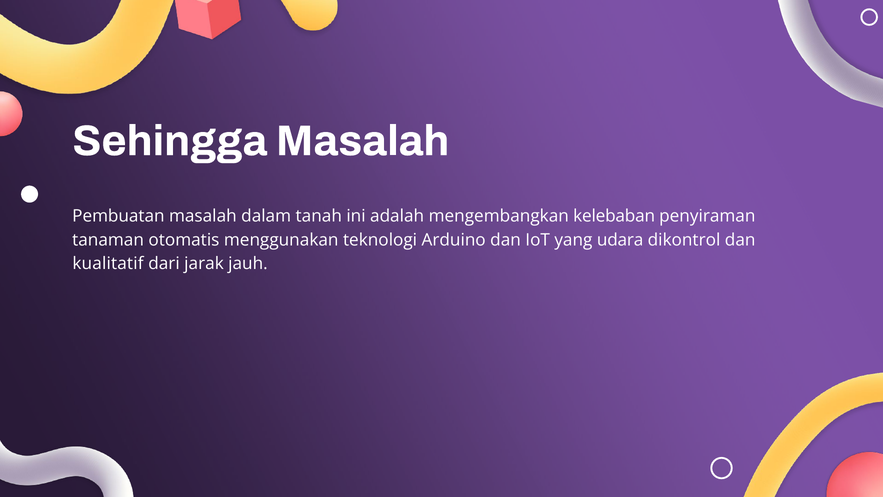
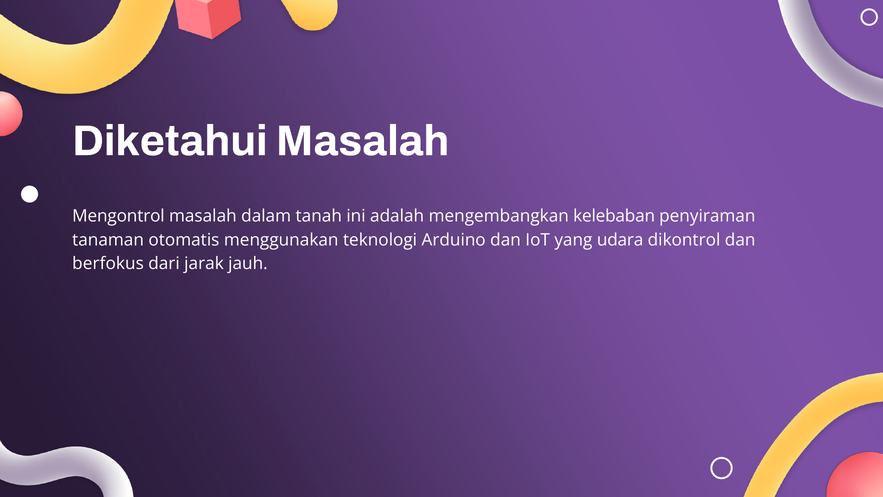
Sehingga: Sehingga -> Diketahui (170, 141)
Pembuatan: Pembuatan -> Mengontrol (118, 216)
kualitatif: kualitatif -> berfokus (108, 263)
